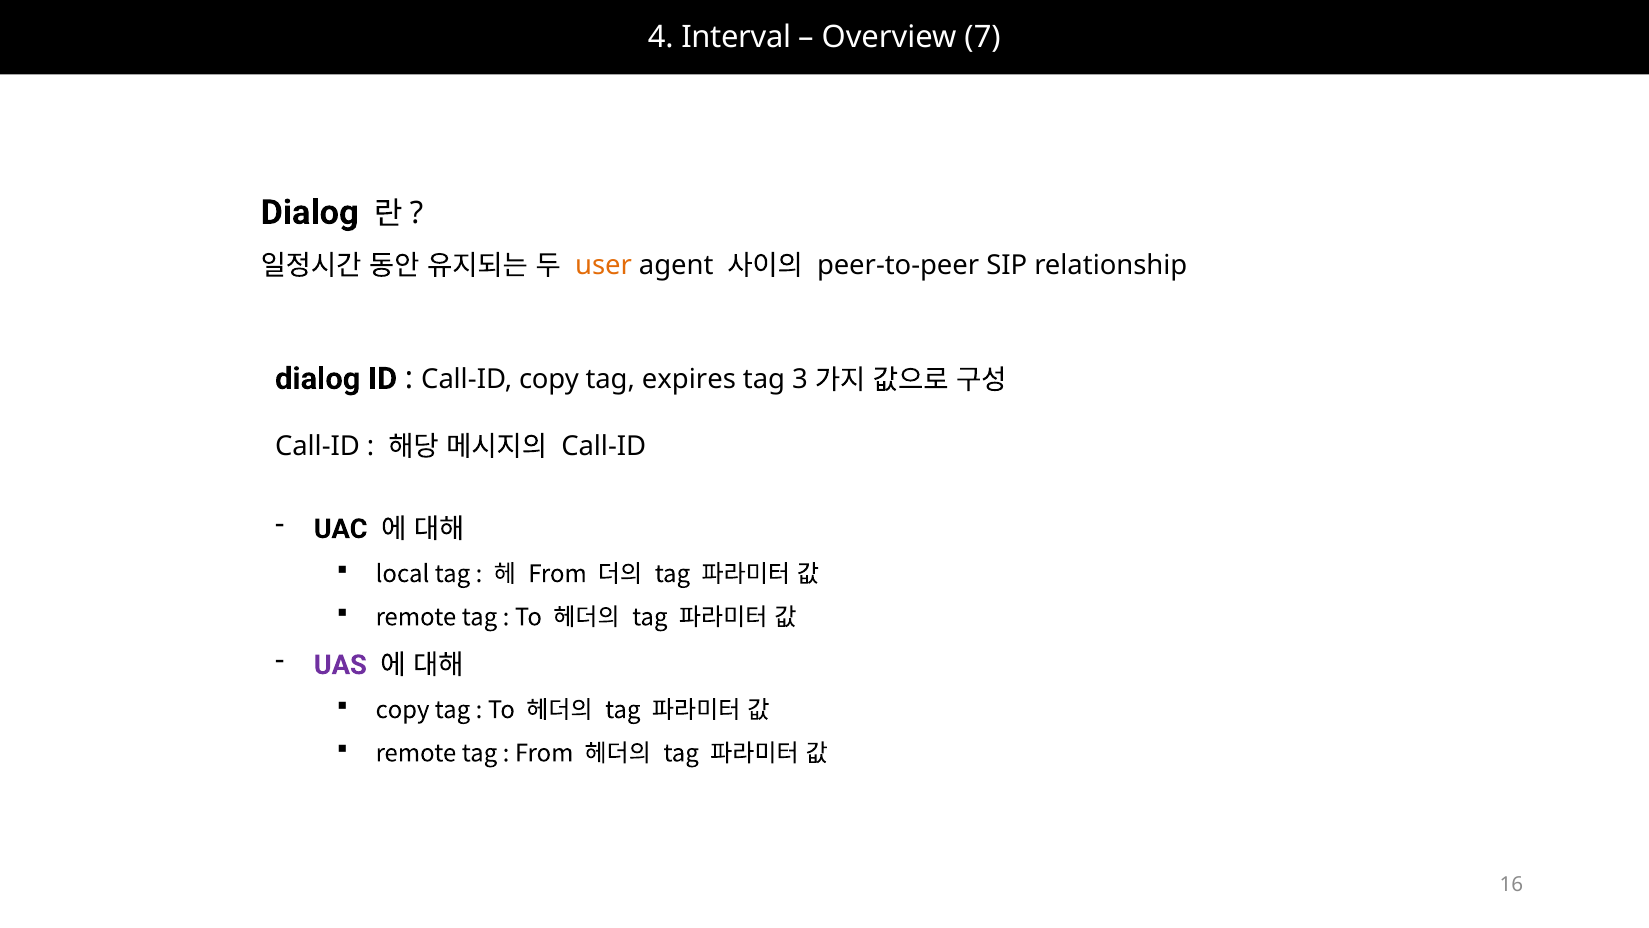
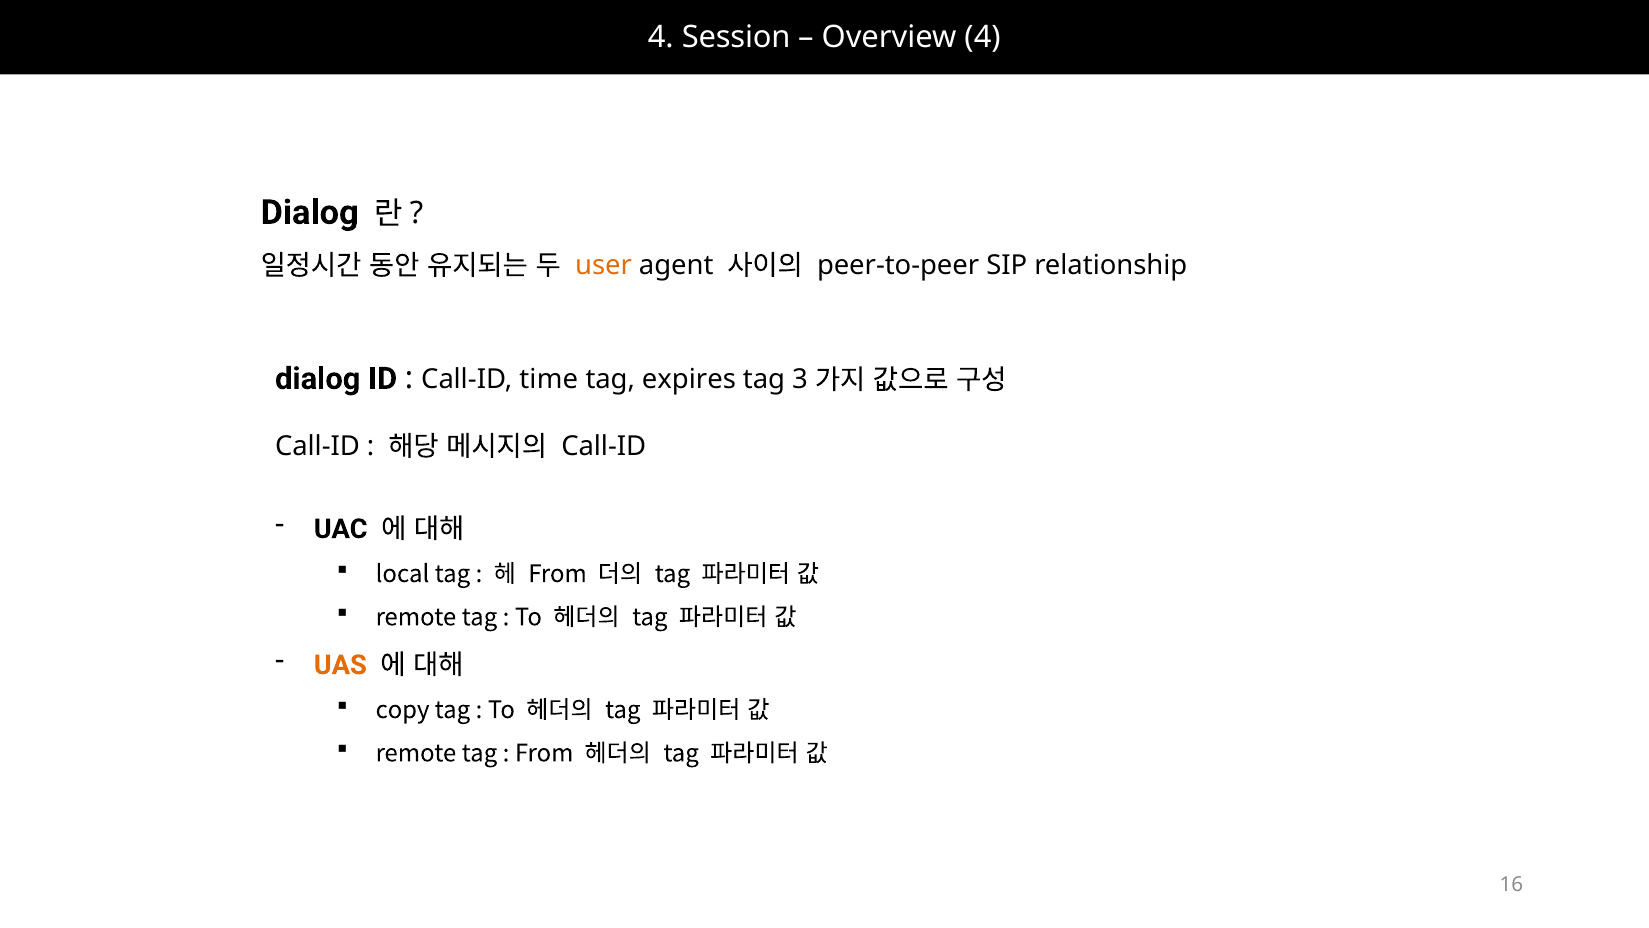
Interval: Interval -> Session (736, 37)
Overview 7: 7 -> 4 (983, 37)
Call-ID copy: copy -> time (549, 380)
UAS colour: purple -> orange (340, 665)
